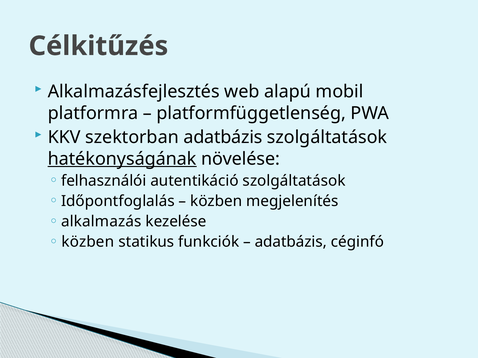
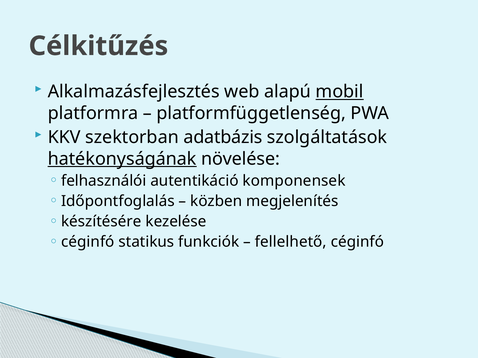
mobil underline: none -> present (340, 92)
autentikáció szolgáltatások: szolgáltatások -> komponensek (294, 181)
alkalmazás: alkalmazás -> készítésére (101, 222)
közben: közben -> céginfó (88, 242)
adatbázis: adatbázis -> fellelhető (291, 242)
